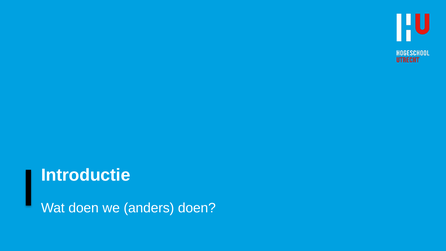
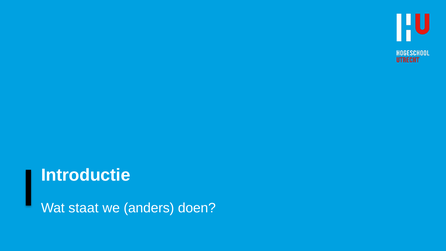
Wat doen: doen -> staat (84, 208)
